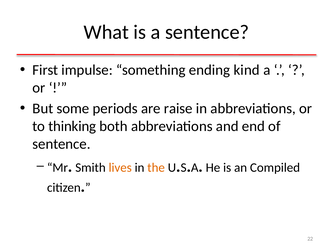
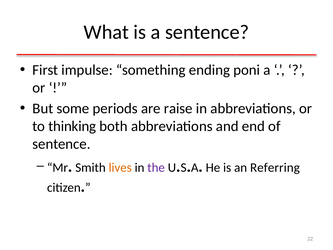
kind: kind -> poni (247, 70)
the colour: orange -> purple (156, 167)
Compiled: Compiled -> Referring (275, 167)
